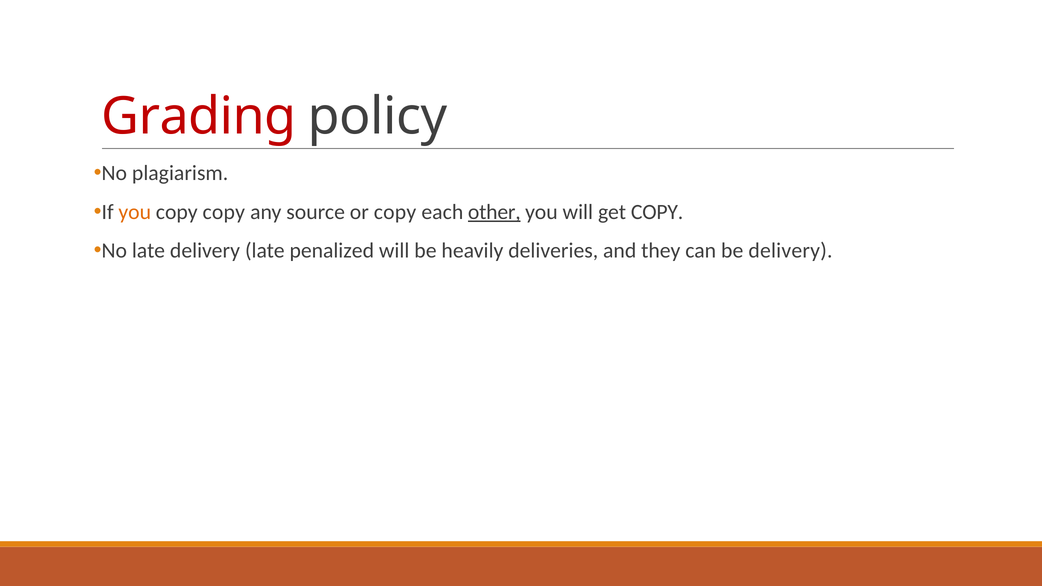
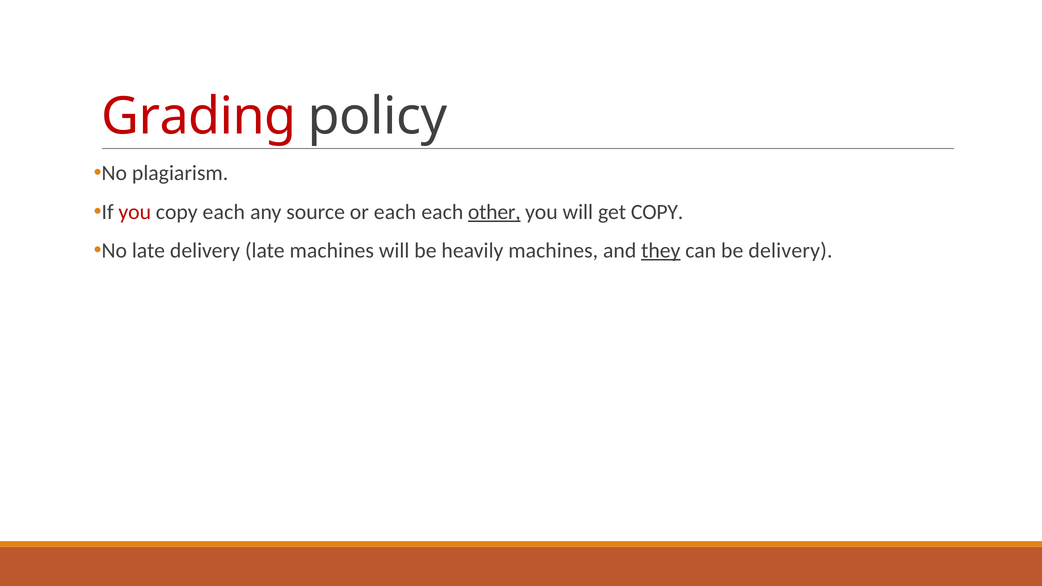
you colour: orange -> red (135, 212)
copy copy: copy -> each (224, 212)
or copy: copy -> each (395, 212)
late penalized: penalized -> machines (332, 251)
heavily deliveries: deliveries -> machines (553, 251)
they underline: none -> present (661, 251)
